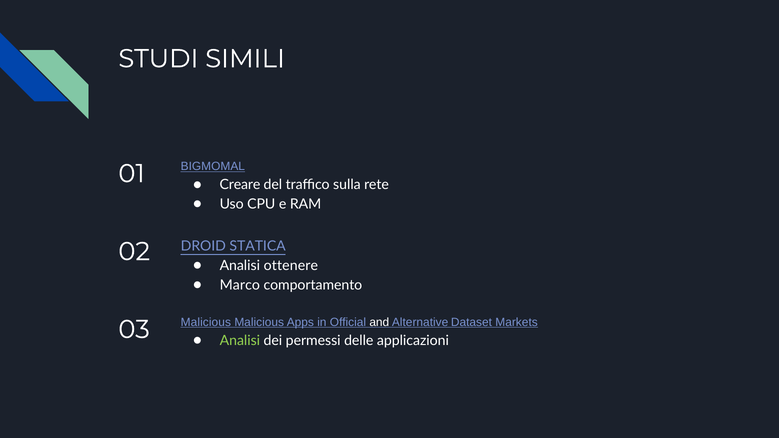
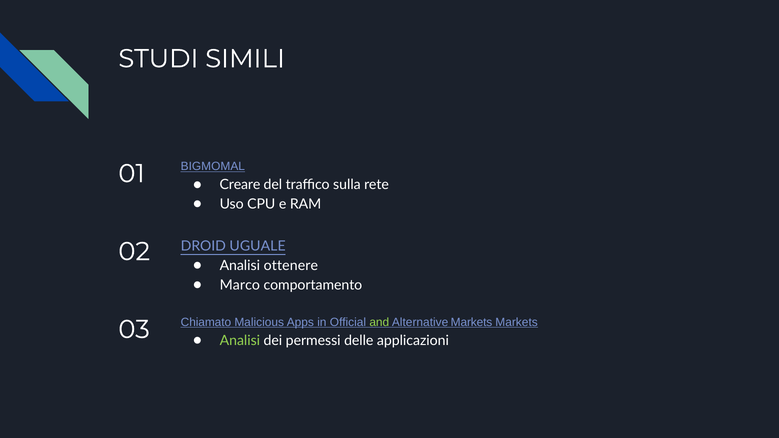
STATICA: STATICA -> UGUALE (258, 246)
Malicious: Malicious -> Chiamato (206, 322)
and colour: white -> light green (379, 322)
Alternative Dataset: Dataset -> Markets (472, 322)
